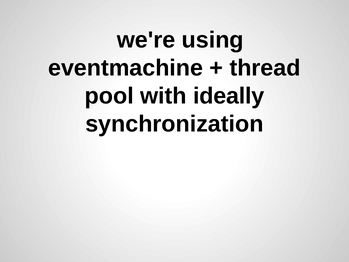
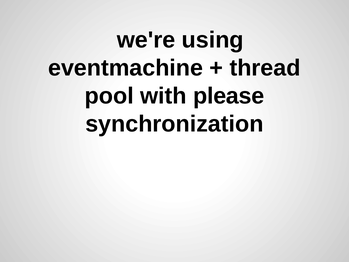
ideally: ideally -> please (229, 96)
